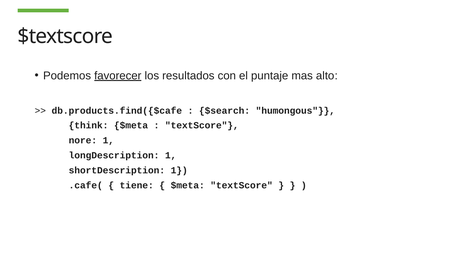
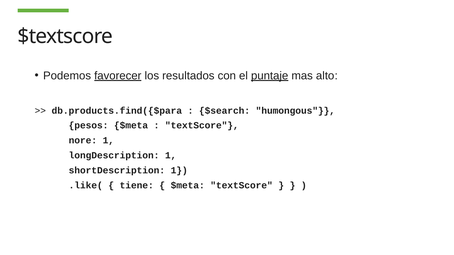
puntaje underline: none -> present (270, 76)
db.products.find({$cafe: db.products.find({$cafe -> db.products.find({$para (117, 111)
think: think -> pesos (89, 126)
.cafe(: .cafe( -> .like( (86, 186)
